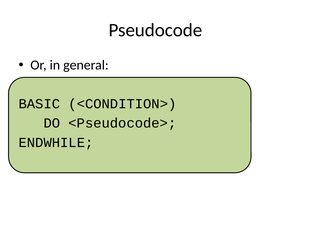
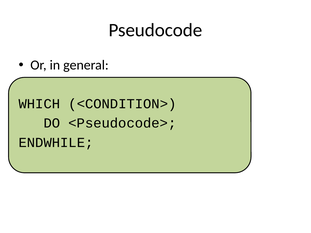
BASIC: BASIC -> WHICH (39, 104)
